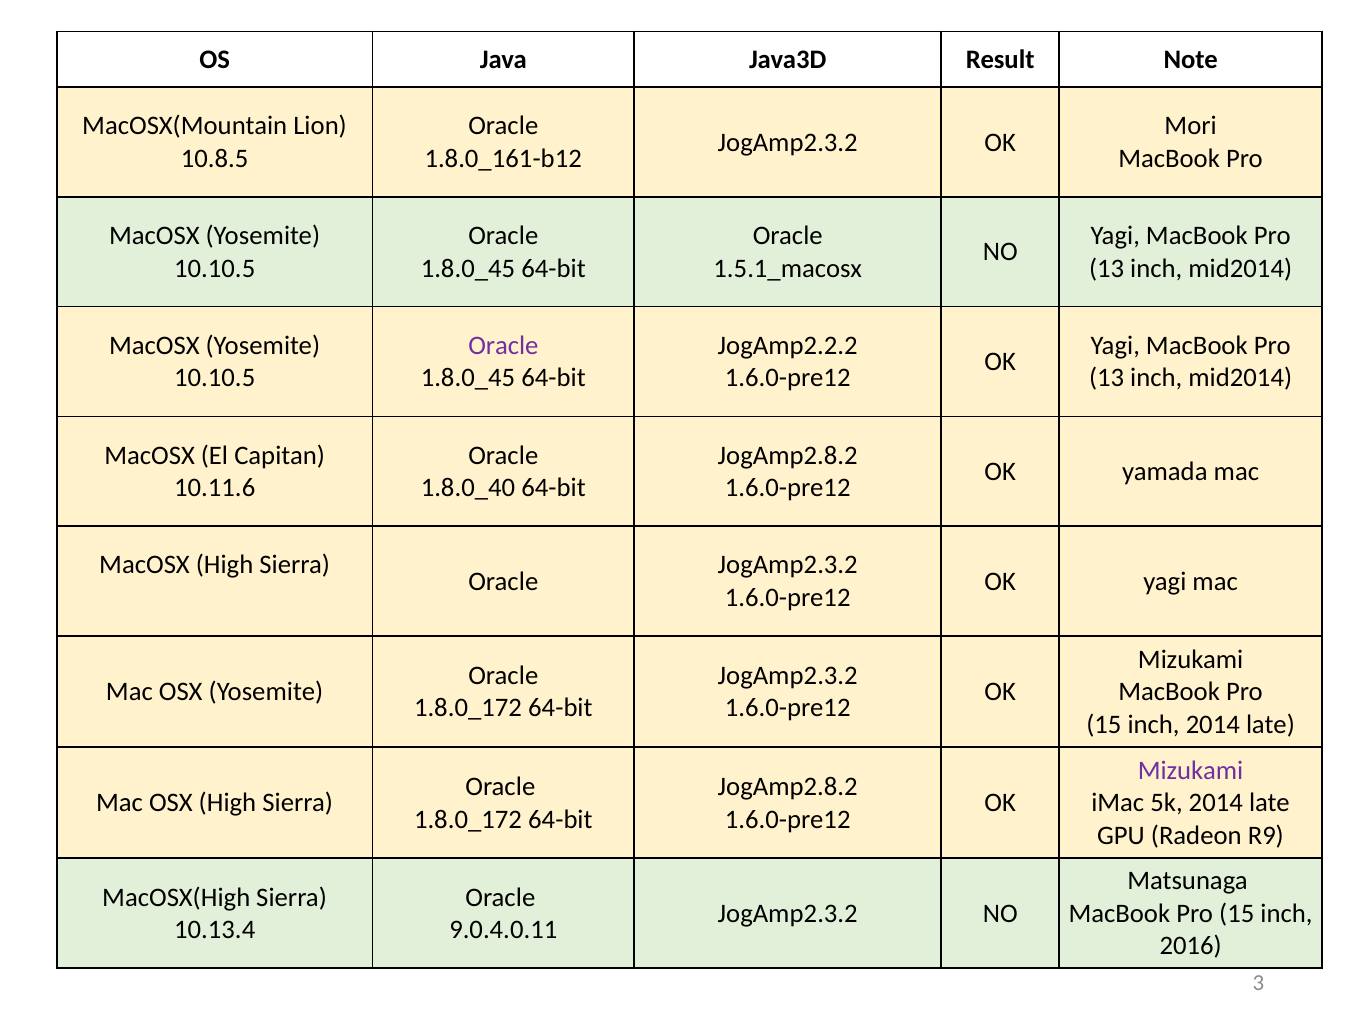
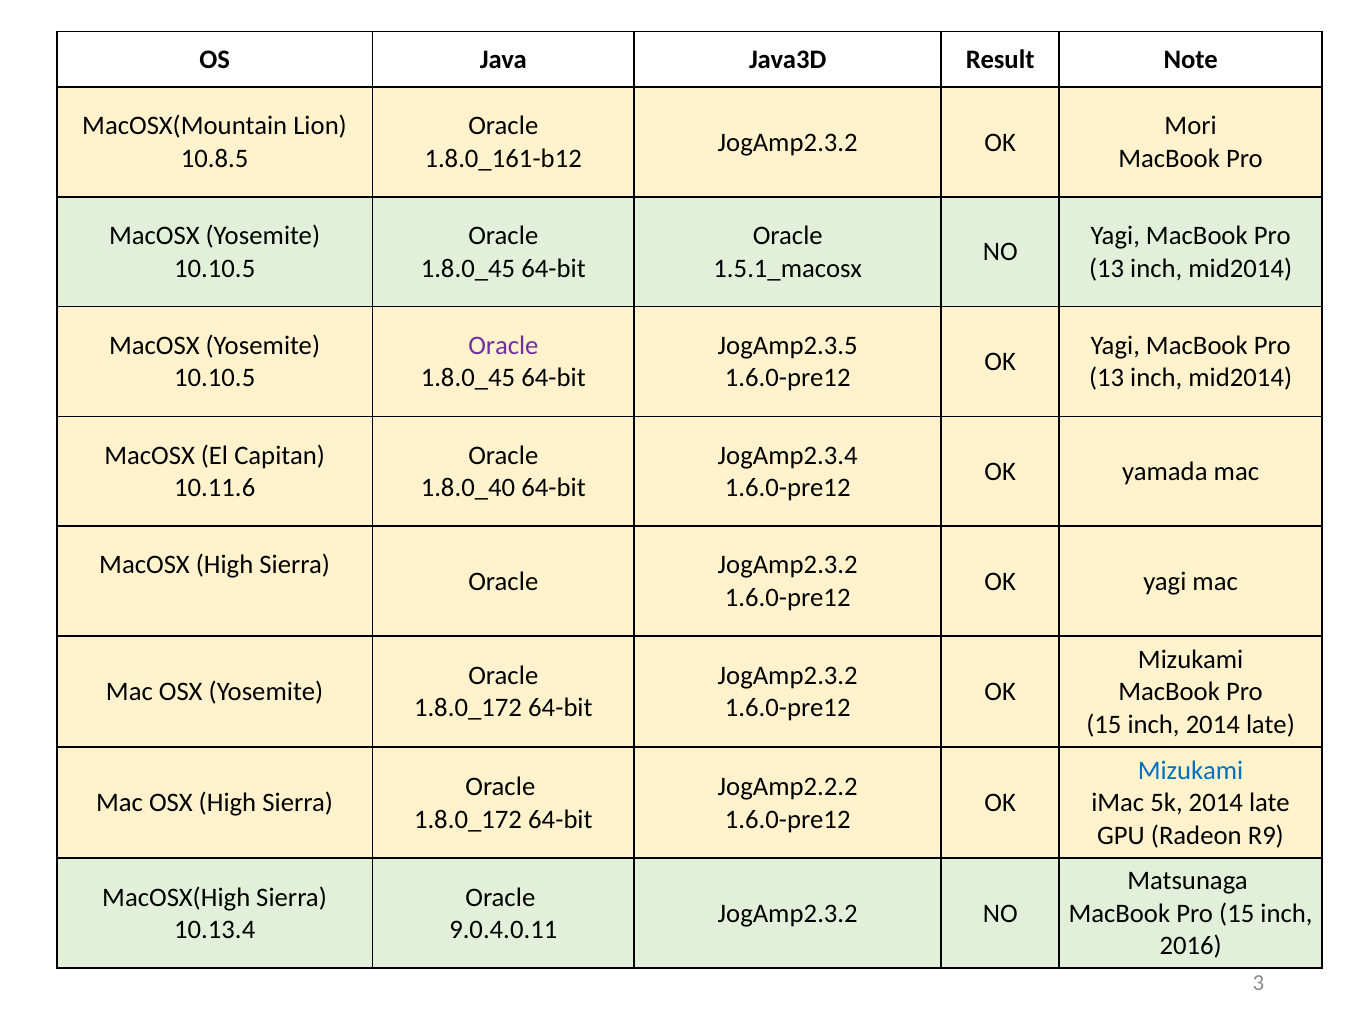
JogAmp2.2.2: JogAmp2.2.2 -> JogAmp2.3.5 (788, 346)
JogAmp2.8.2: JogAmp2.8.2 -> JogAmp2.3.4 (788, 455)
Mizukami colour: purple -> blue (1191, 770)
JogAmp2.8.2: JogAmp2.8.2 -> JogAmp2.2.2 (788, 787)
